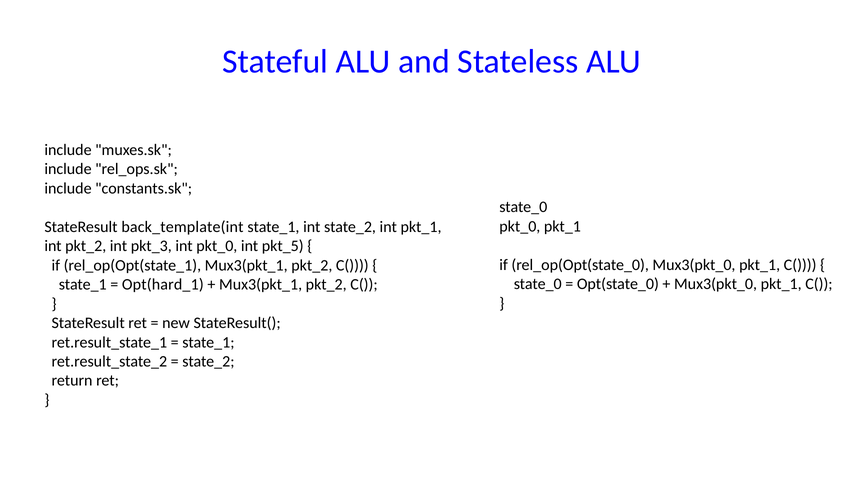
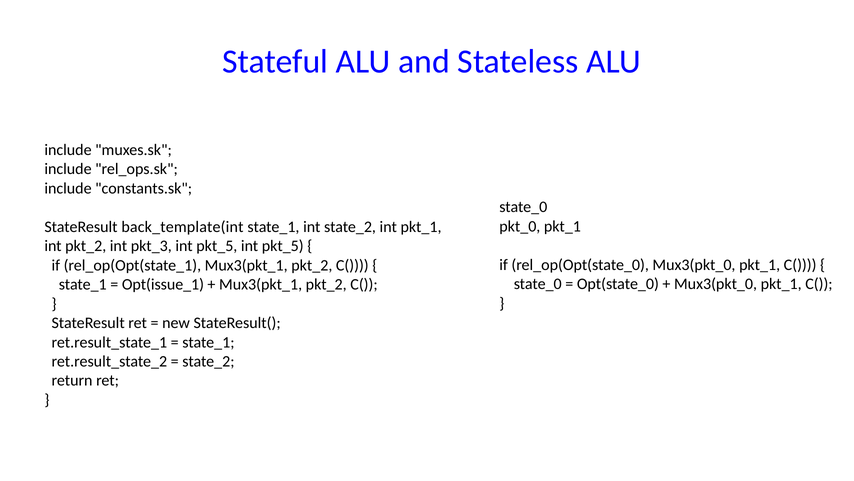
pkt_3 int pkt_0: pkt_0 -> pkt_5 (217, 246)
Opt(hard_1: Opt(hard_1 -> Opt(issue_1 (163, 284)
